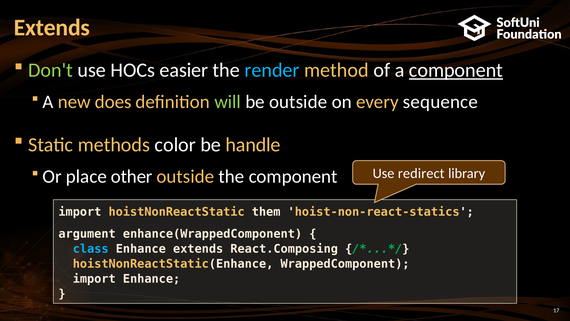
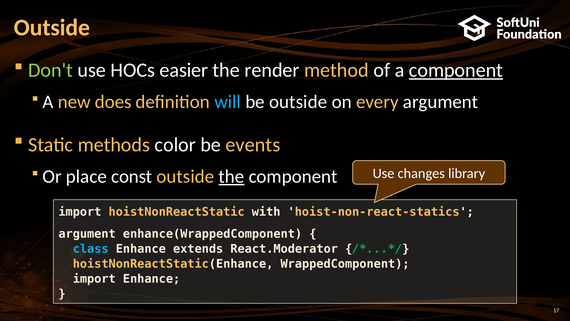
Extends: Extends -> Outside (52, 28)
render colour: light blue -> white (272, 70)
will colour: light green -> light blue (228, 102)
every sequence: sequence -> argument (441, 102)
handle: handle -> events (253, 145)
redirect: redirect -> changes (421, 173)
other: other -> const (132, 176)
the underline: none -> present (231, 176)
them: them -> with (266, 212)
React.Composing: React.Composing -> React.Moderator (284, 249)
